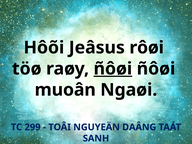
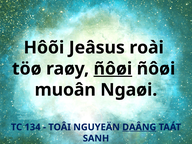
rôøi: rôøi -> roài (147, 48)
299: 299 -> 134 (33, 127)
DAÂNG underline: none -> present (139, 127)
